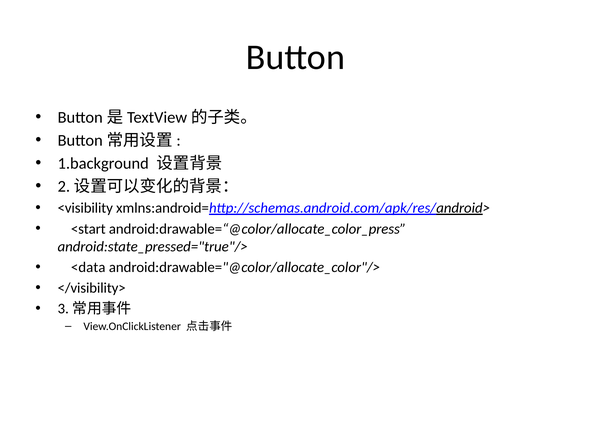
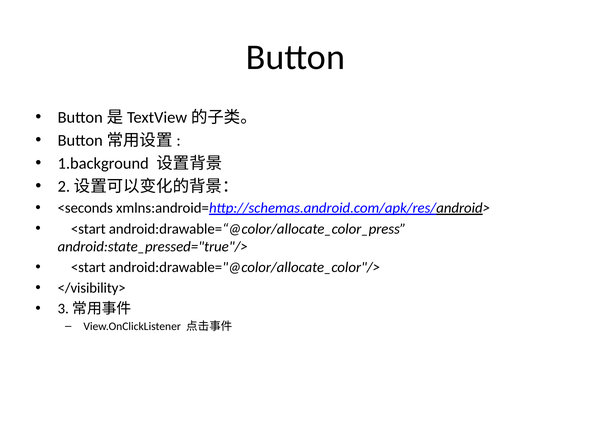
<visibility: <visibility -> <seconds (85, 208)
<data: <data -> <start (88, 267)
